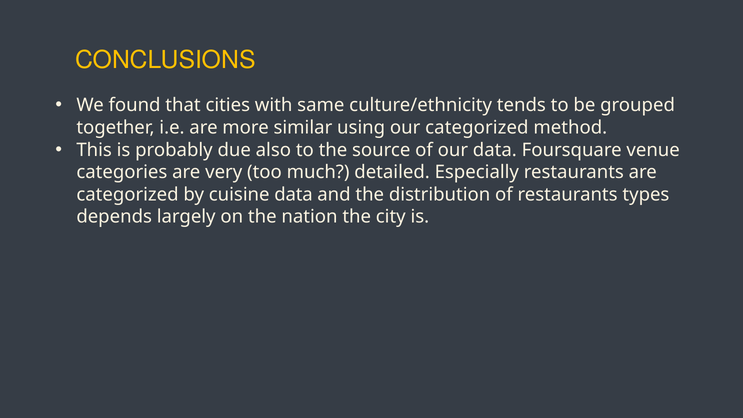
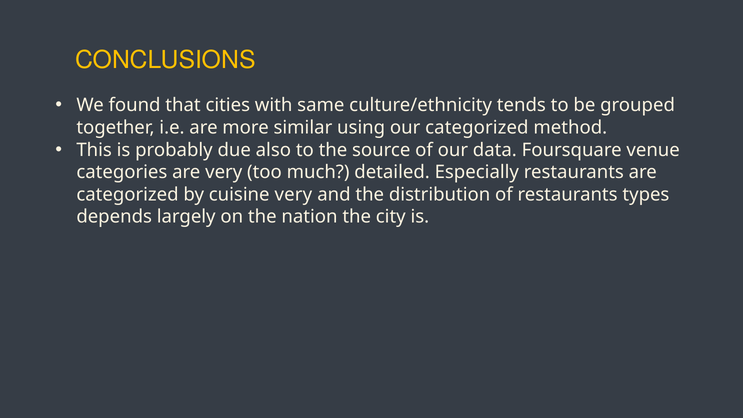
cuisine data: data -> very (293, 194)
